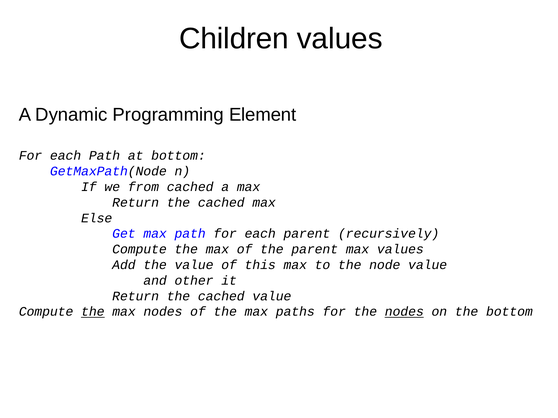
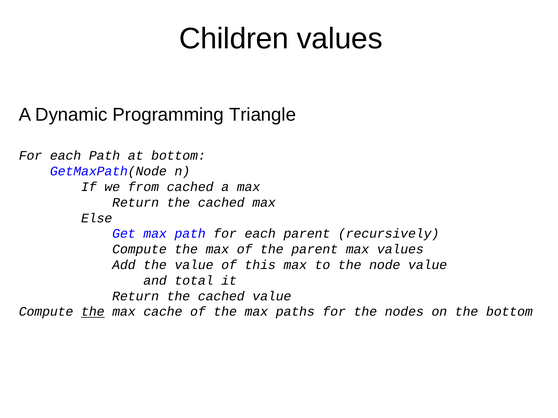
Element: Element -> Triangle (263, 115)
other: other -> total (194, 281)
max nodes: nodes -> cache (163, 312)
nodes underline: present -> none (404, 312)
